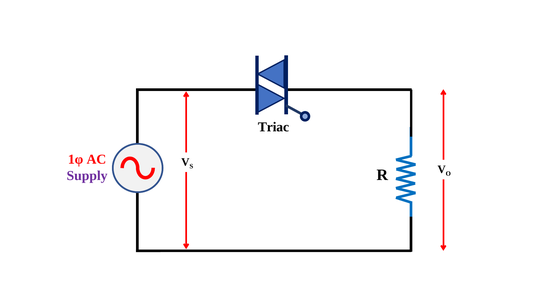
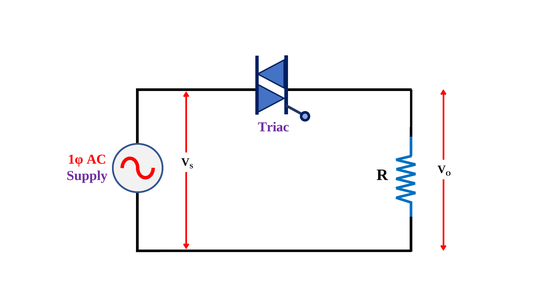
Triac colour: black -> purple (273, 127)
